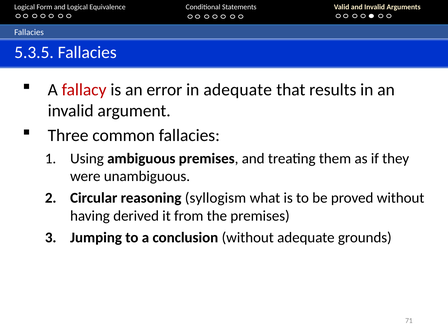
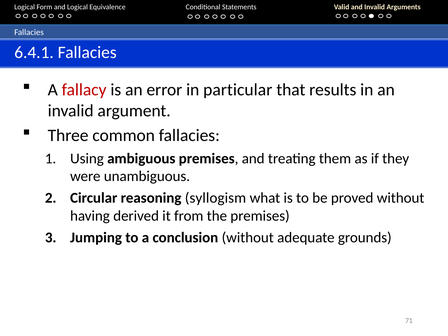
5.3.5: 5.3.5 -> 6.4.1 (34, 52)
in adequate: adequate -> particular (238, 90)
